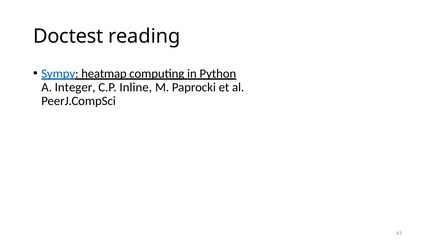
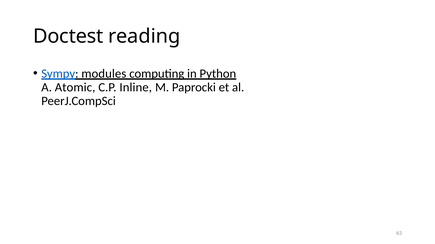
heatmap: heatmap -> modules (104, 74)
Integer: Integer -> Atomic (75, 87)
